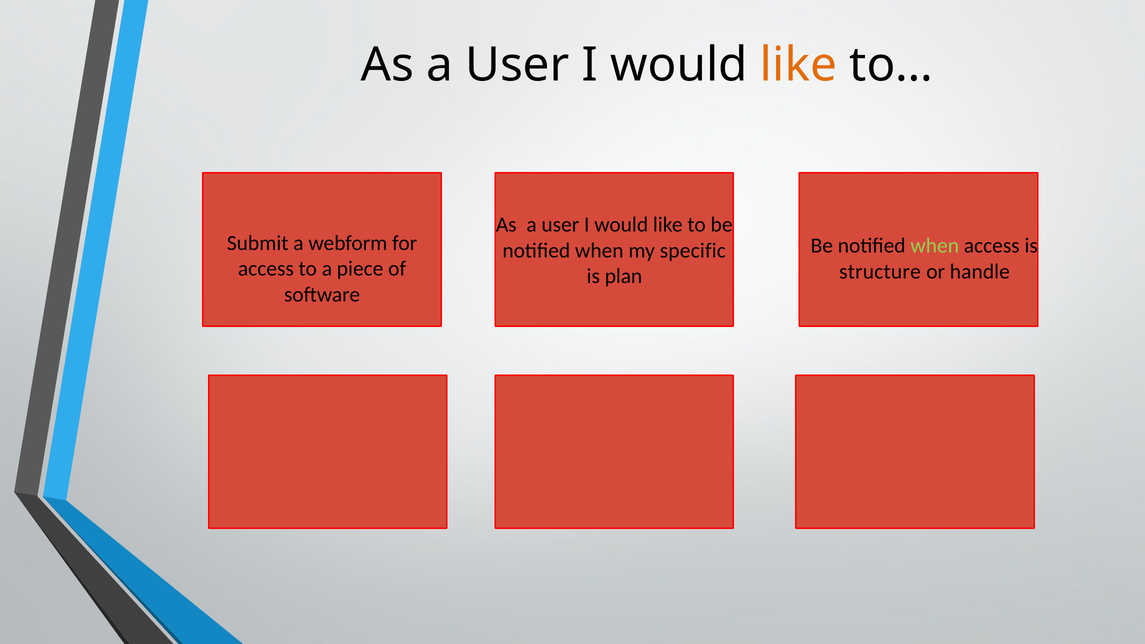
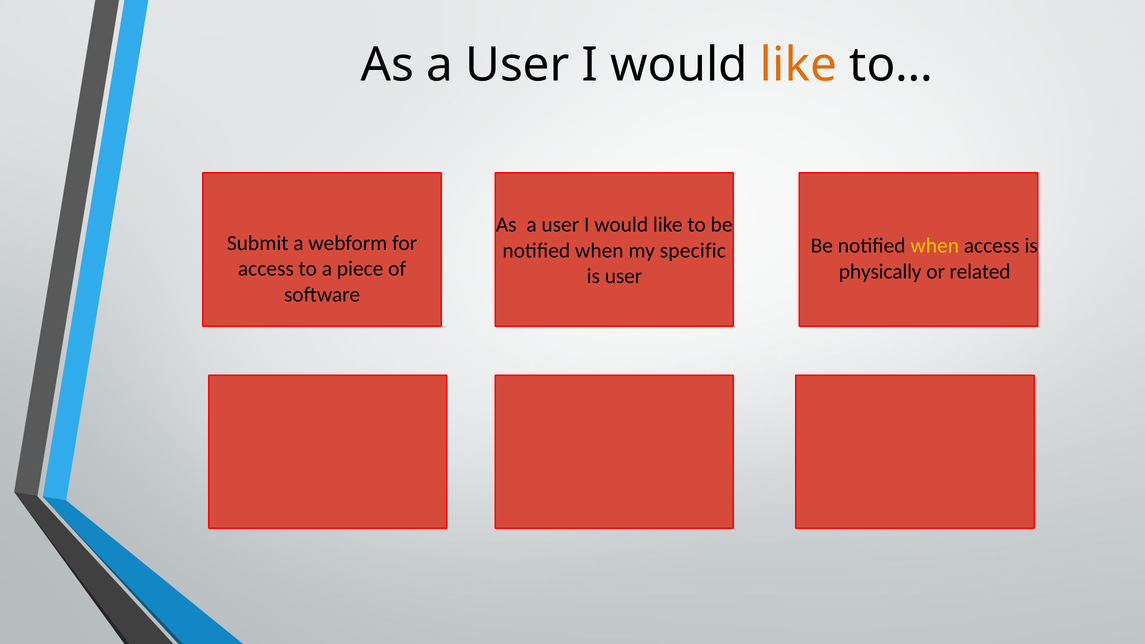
when colour: light green -> yellow (935, 246)
structure: structure -> physically (880, 272)
handle: handle -> related (980, 272)
is plan: plan -> user (624, 276)
